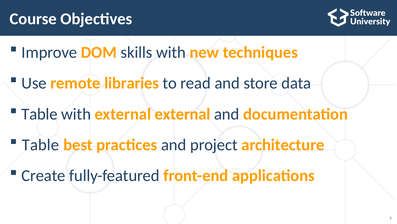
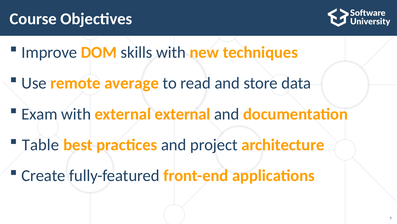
libraries: libraries -> average (132, 83)
Table: Table -> Exam (39, 114)
